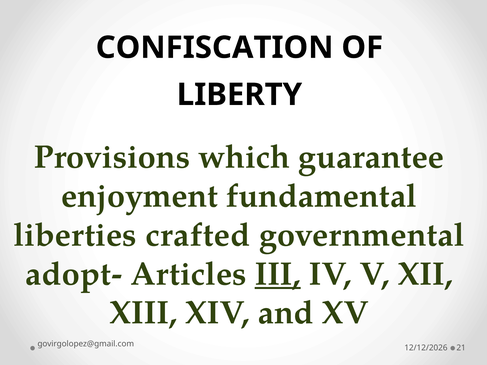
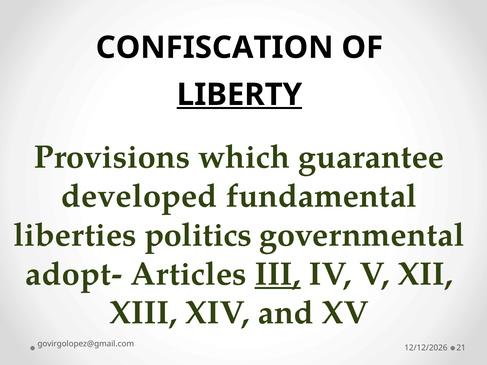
LIBERTY underline: none -> present (239, 95)
enjoyment: enjoyment -> developed (139, 196)
crafted: crafted -> politics (198, 235)
